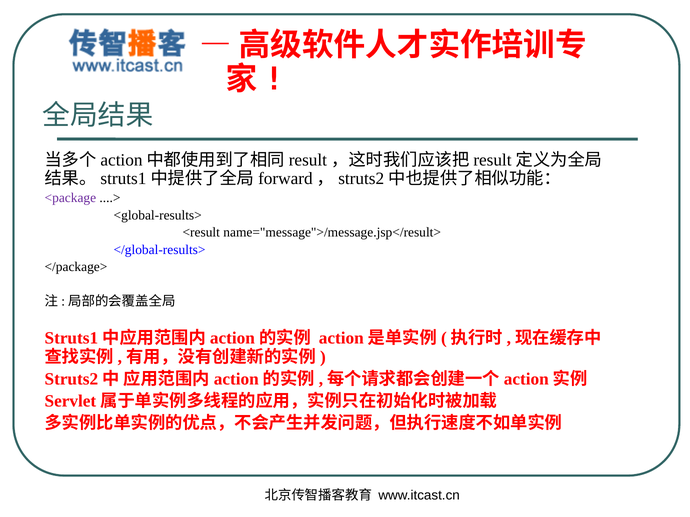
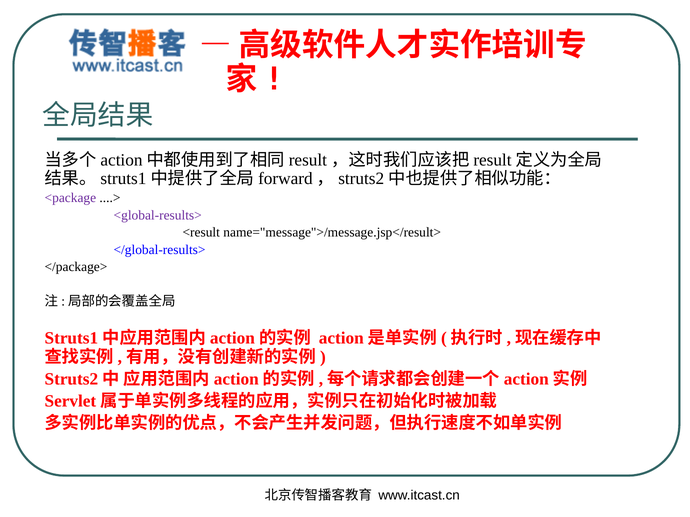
<global-results> colour: black -> purple (158, 215)
